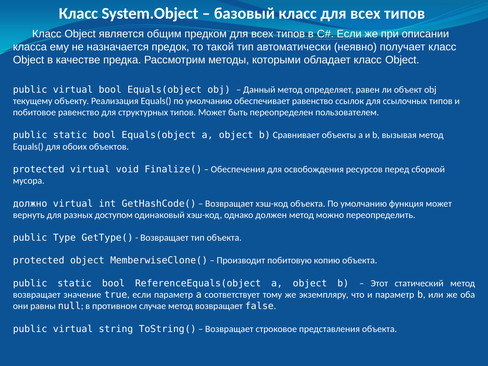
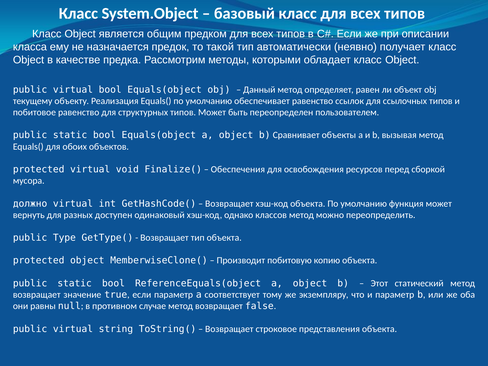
доступом: доступом -> доступен (114, 215)
должен: должен -> классов (271, 215)
